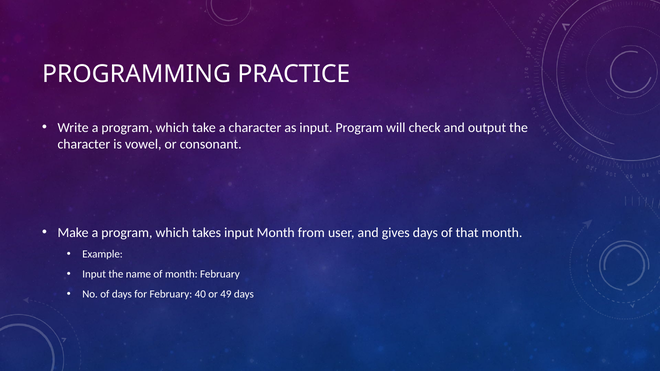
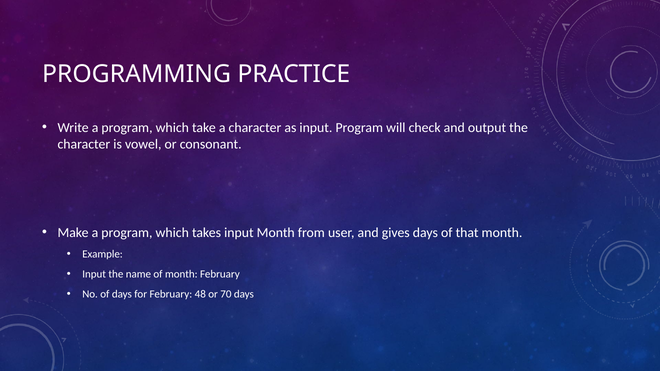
40: 40 -> 48 (200, 294)
49: 49 -> 70 (226, 294)
